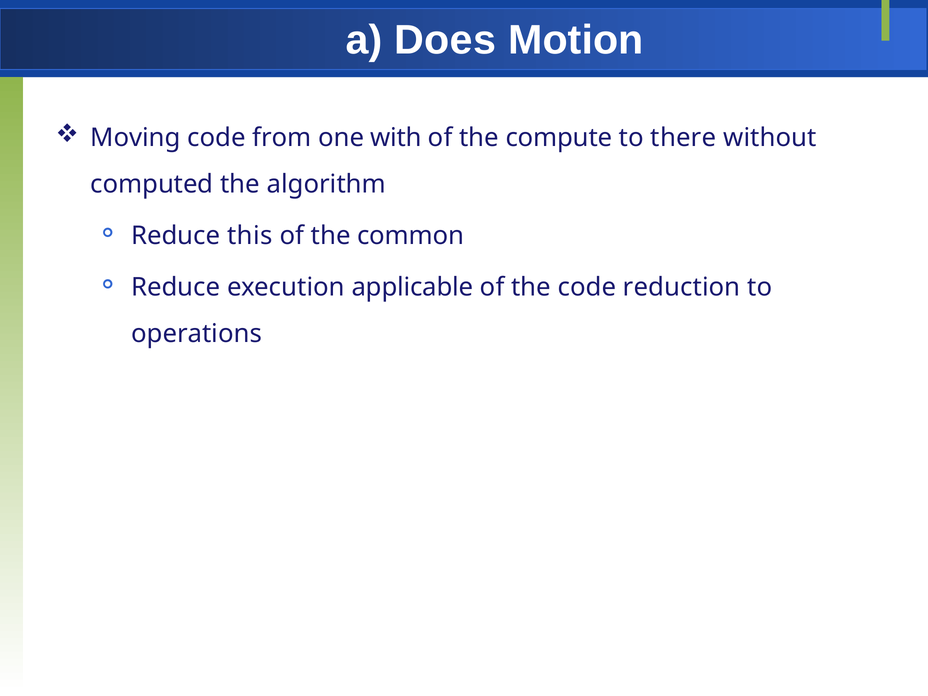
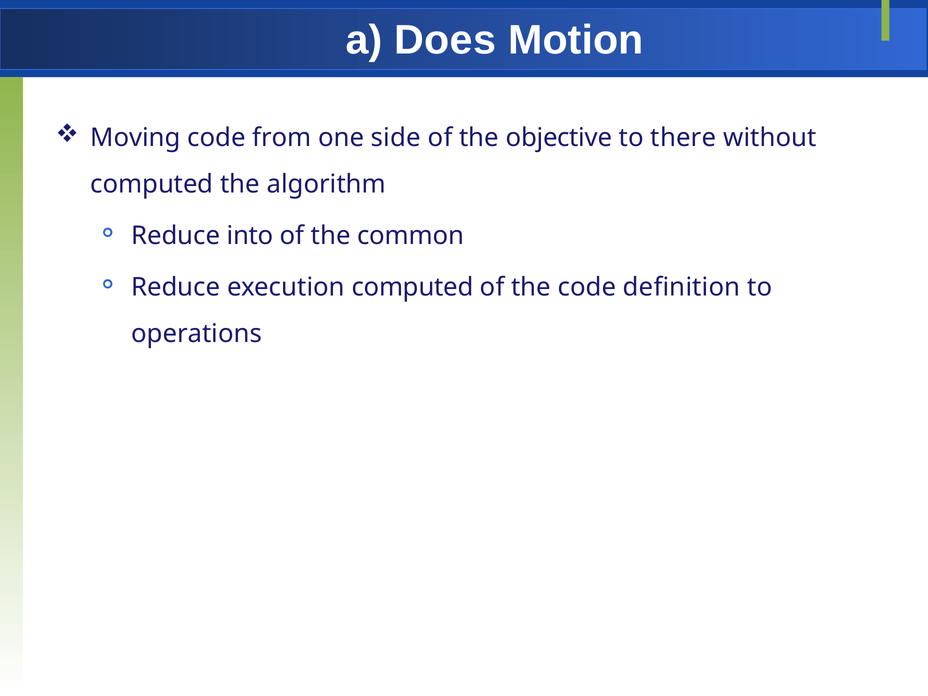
with: with -> side (396, 138)
compute: compute -> objective (559, 138)
this: this -> into (250, 236)
execution applicable: applicable -> computed (413, 287)
reduction: reduction -> definition (682, 287)
